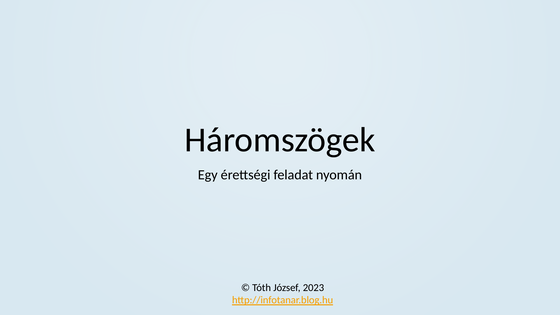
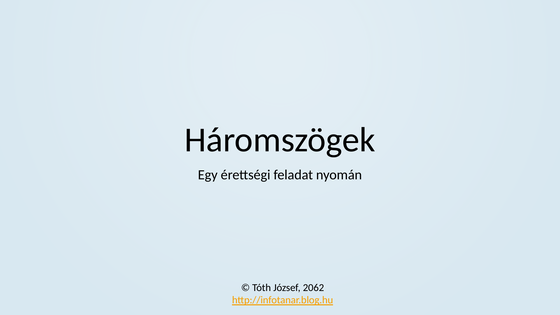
2023: 2023 -> 2062 (313, 288)
